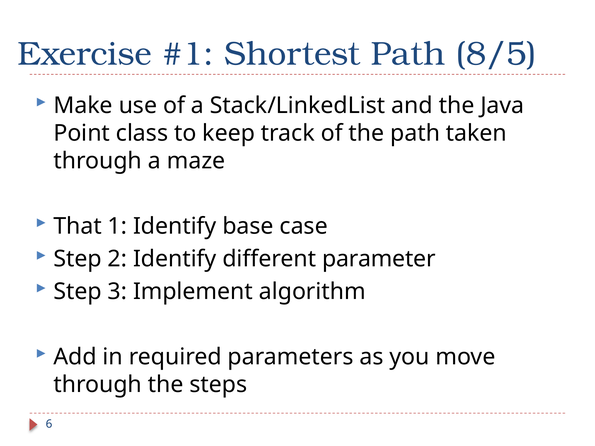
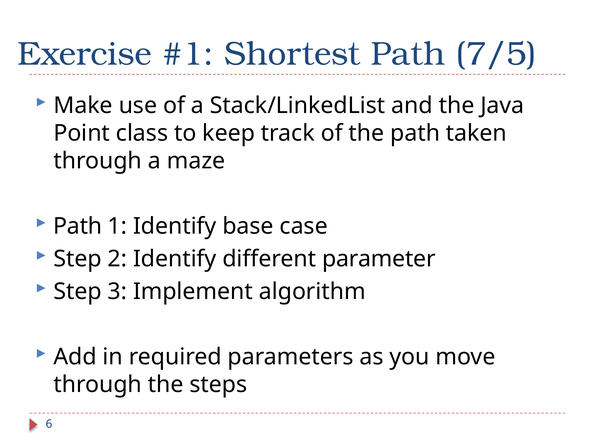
8/5: 8/5 -> 7/5 (496, 54)
That: That -> Path (78, 226)
